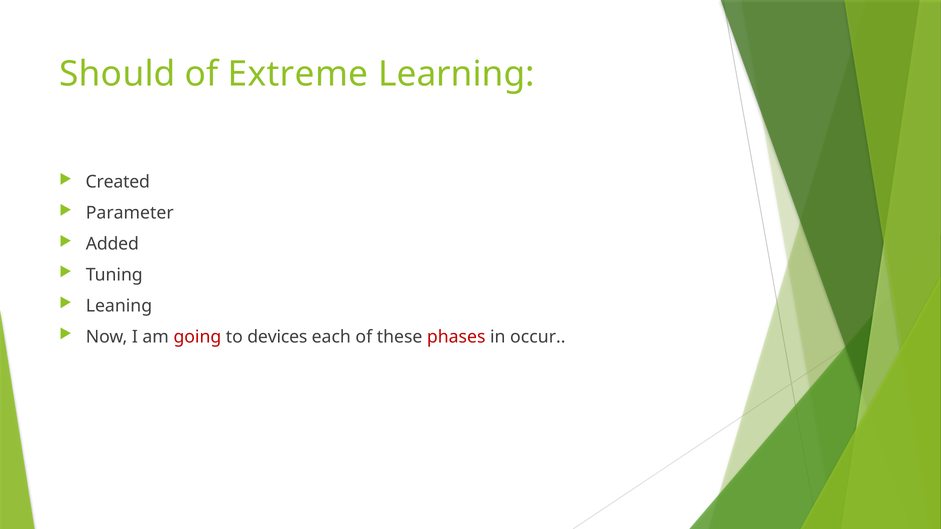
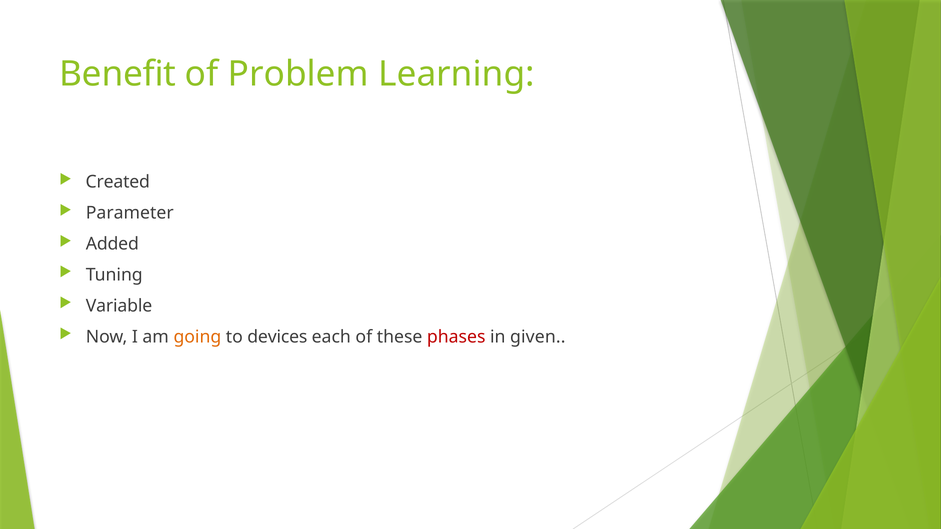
Should: Should -> Benefit (118, 74)
Extreme: Extreme -> Problem (298, 74)
Leaning: Leaning -> Variable (119, 306)
going colour: red -> orange (197, 337)
occur: occur -> given (538, 337)
